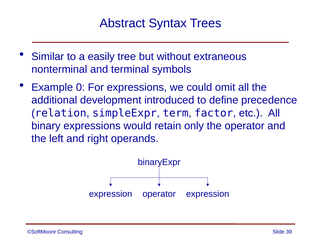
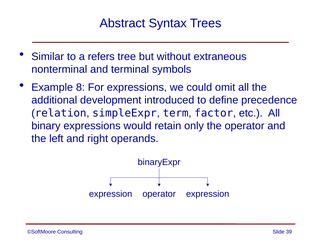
easily: easily -> refers (101, 57)
0: 0 -> 8 (80, 88)
